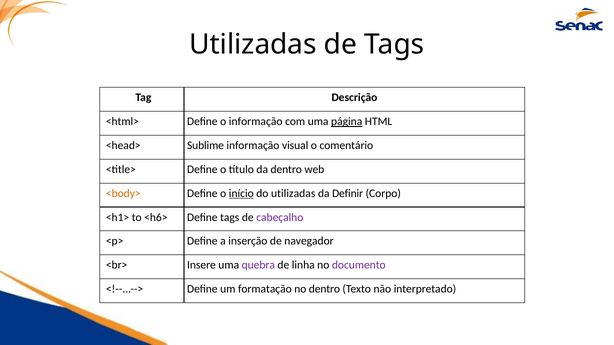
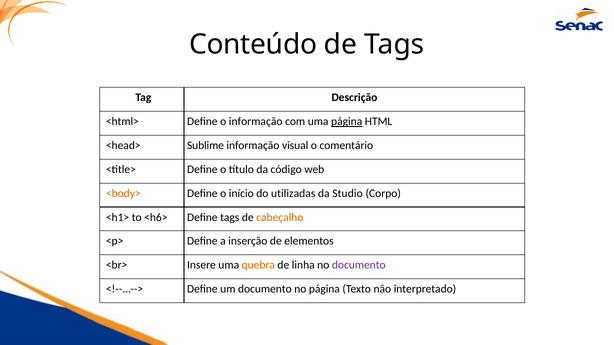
Utilizadas: Utilizadas -> Conteúdo (253, 45)
da dentro: dentro -> código (286, 170)
início underline: present -> none (241, 194)
Definir: Definir -> Studio (348, 194)
cabeçalho colour: purple -> orange (280, 217)
navegador: navegador -> elementos (309, 241)
quebra colour: purple -> orange (258, 265)
um formatação: formatação -> documento (265, 289)
no dentro: dentro -> página (324, 289)
